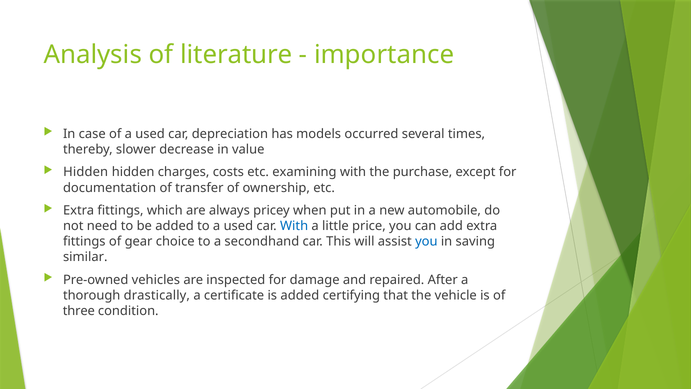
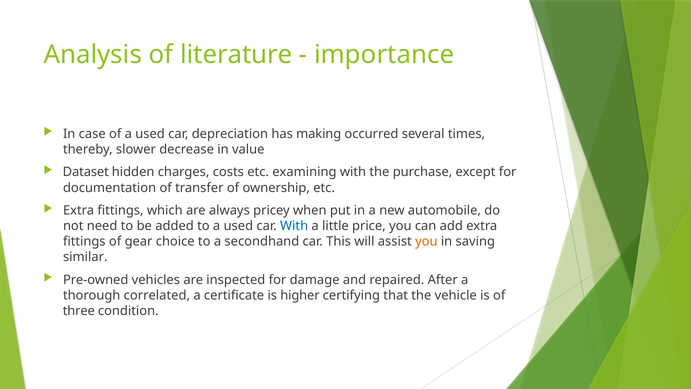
models: models -> making (319, 134)
Hidden: Hidden -> Dataset (86, 172)
you colour: blue -> orange (426, 241)
drastically: drastically -> correlated (157, 295)
is added: added -> higher (300, 295)
